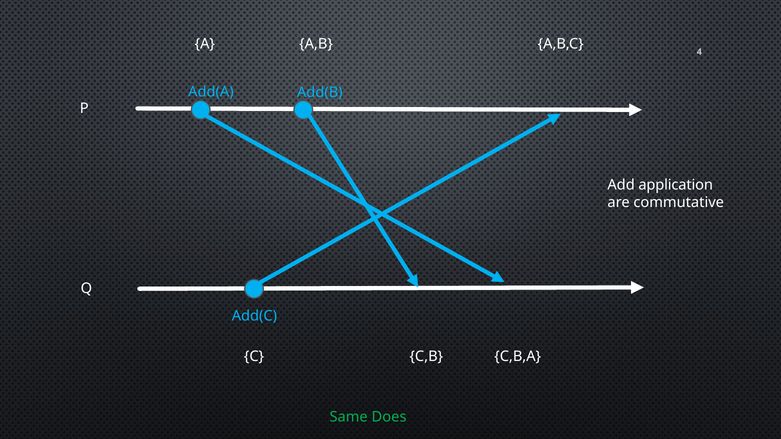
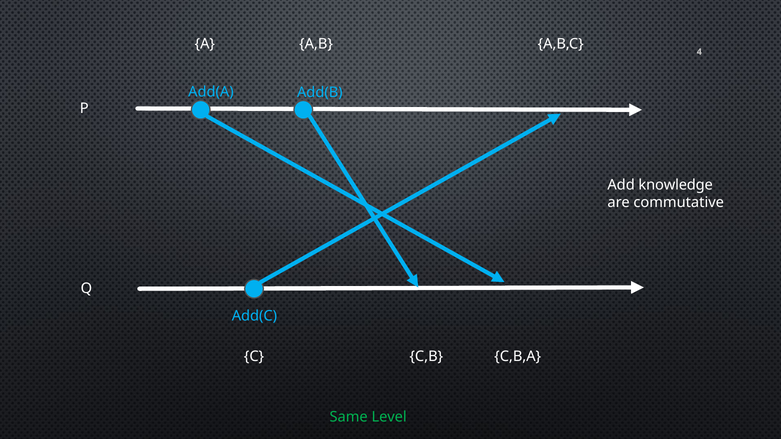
application: application -> knowledge (676, 185)
Does: Does -> Level (389, 417)
